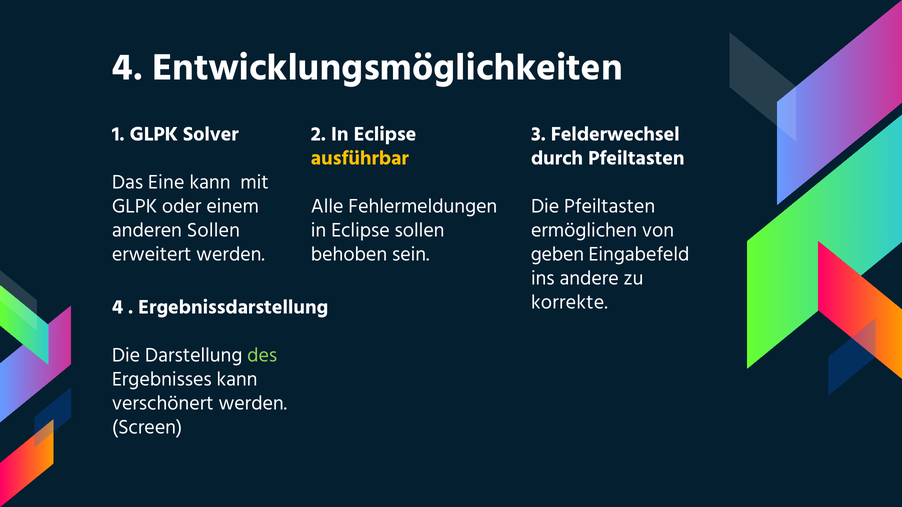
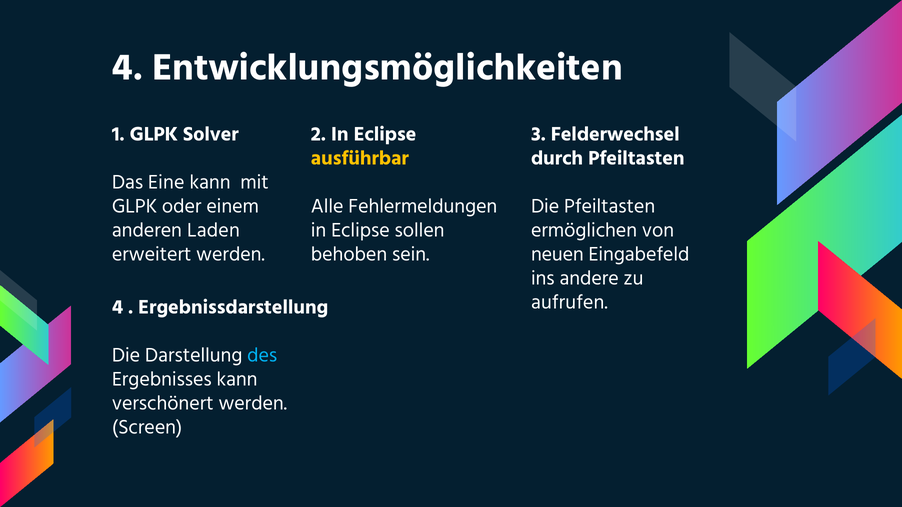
anderen Sollen: Sollen -> Laden (213, 230)
geben: geben -> neuen (557, 254)
korrekte: korrekte -> aufrufen (569, 302)
des colour: light green -> light blue (262, 355)
